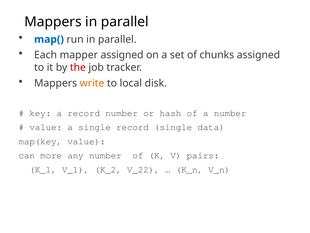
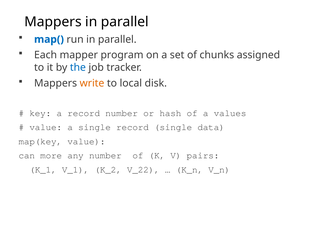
mapper assigned: assigned -> program (122, 55)
the colour: red -> blue (78, 67)
a number: number -> values (230, 113)
